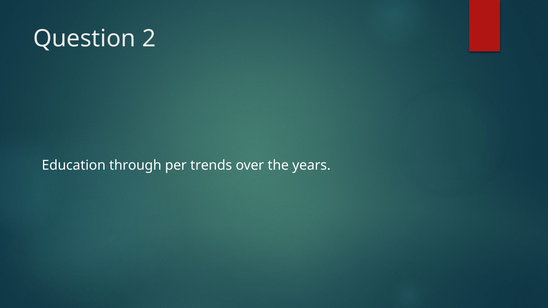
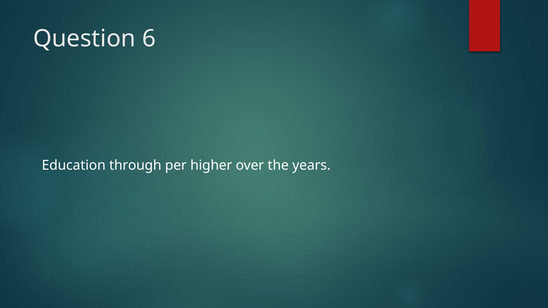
2: 2 -> 6 (149, 38)
trends: trends -> higher (211, 165)
